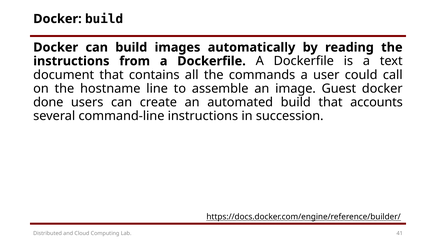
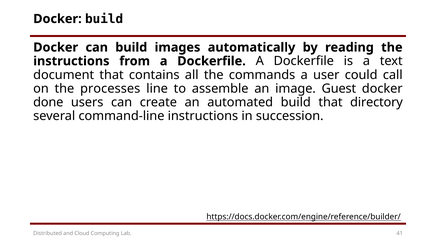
hostname: hostname -> processes (110, 89)
accounts: accounts -> directory (376, 102)
